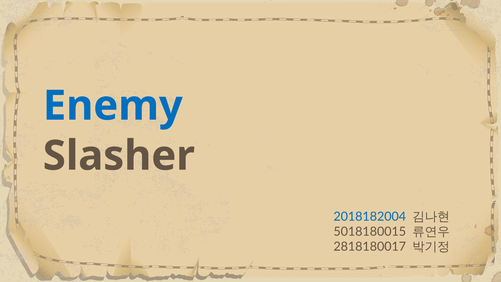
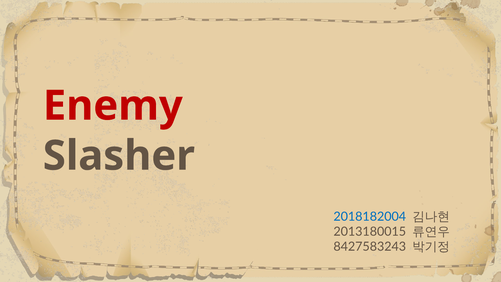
Enemy colour: blue -> red (113, 106)
5018180015: 5018180015 -> 2013180015 (370, 232)
2818180017: 2818180017 -> 8427583243 (370, 247)
